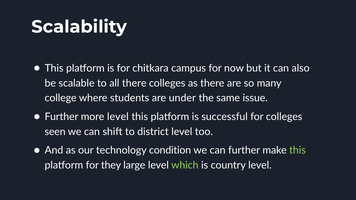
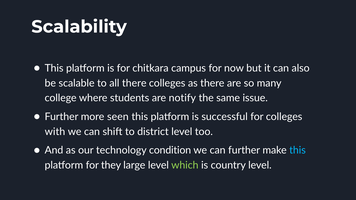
under: under -> notify (182, 98)
more level: level -> seen (118, 117)
seen: seen -> with (55, 132)
this colour: light green -> light blue (298, 150)
